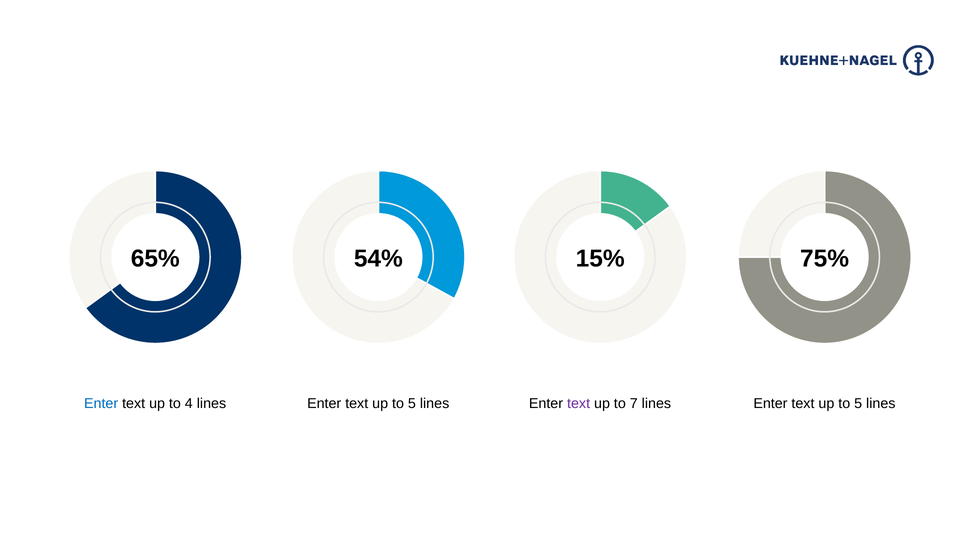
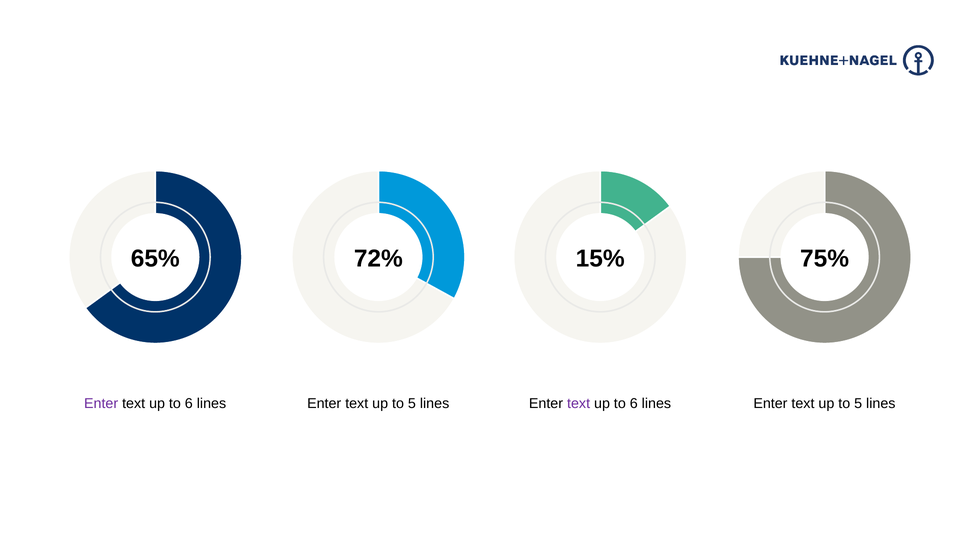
54%: 54% -> 72% (378, 259)
Enter colour: blue -> purple (101, 404)
4: 4 -> 6 (189, 404)
7: 7 -> 6 (634, 404)
